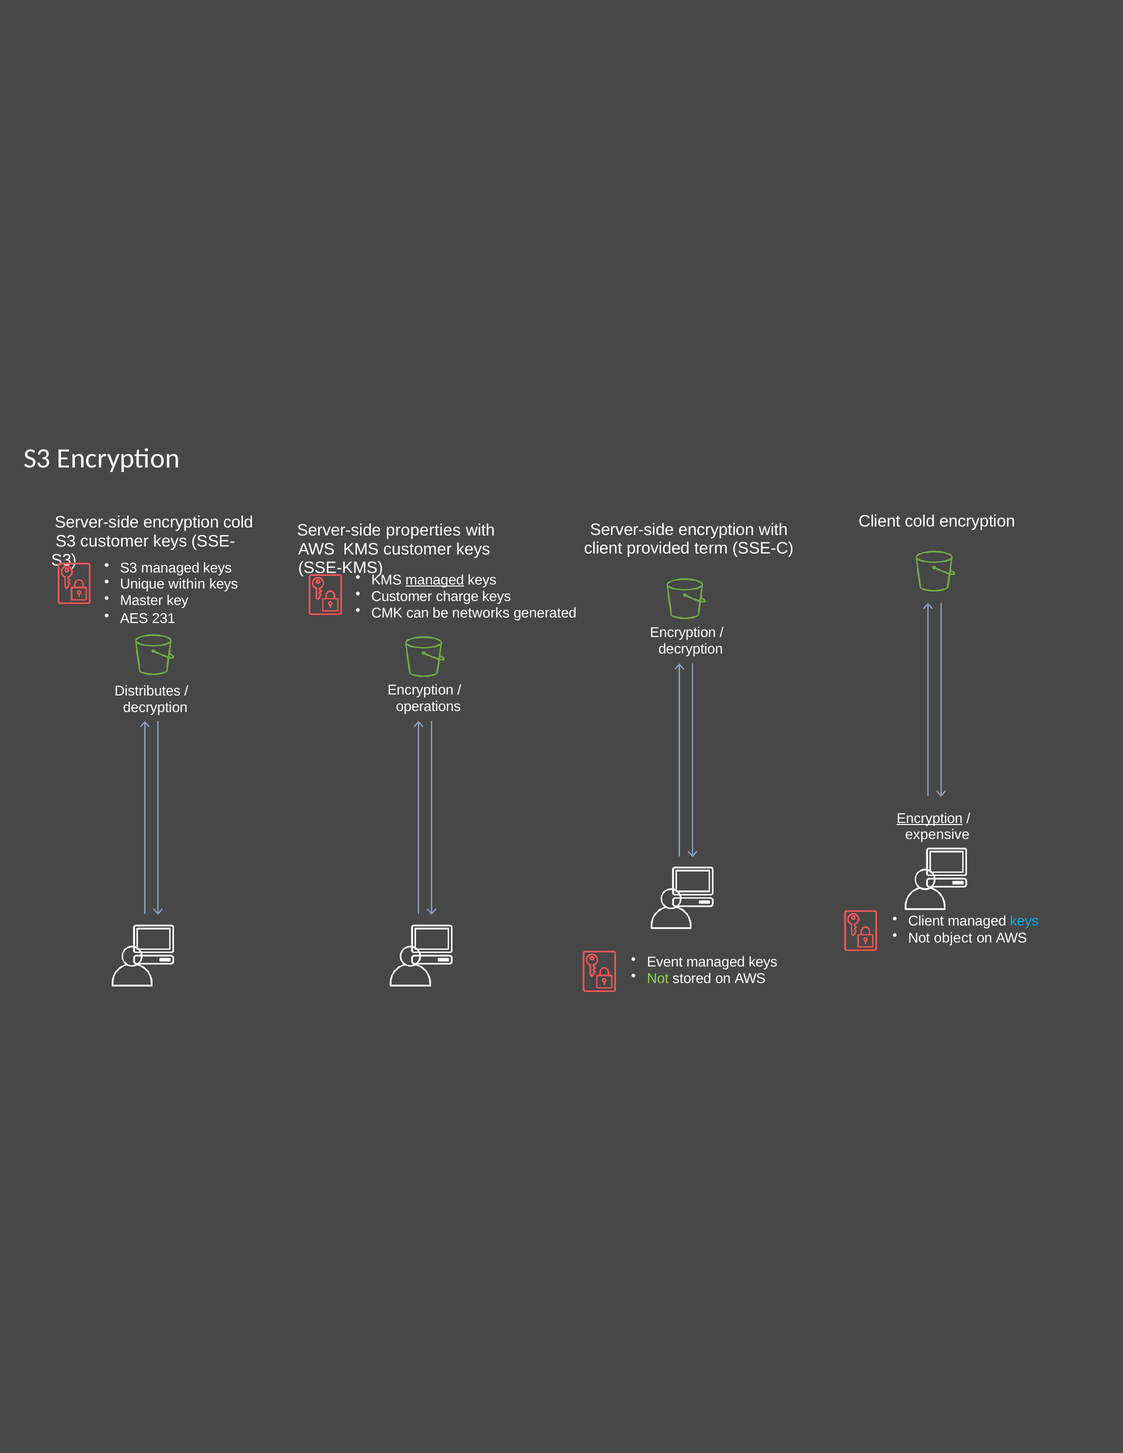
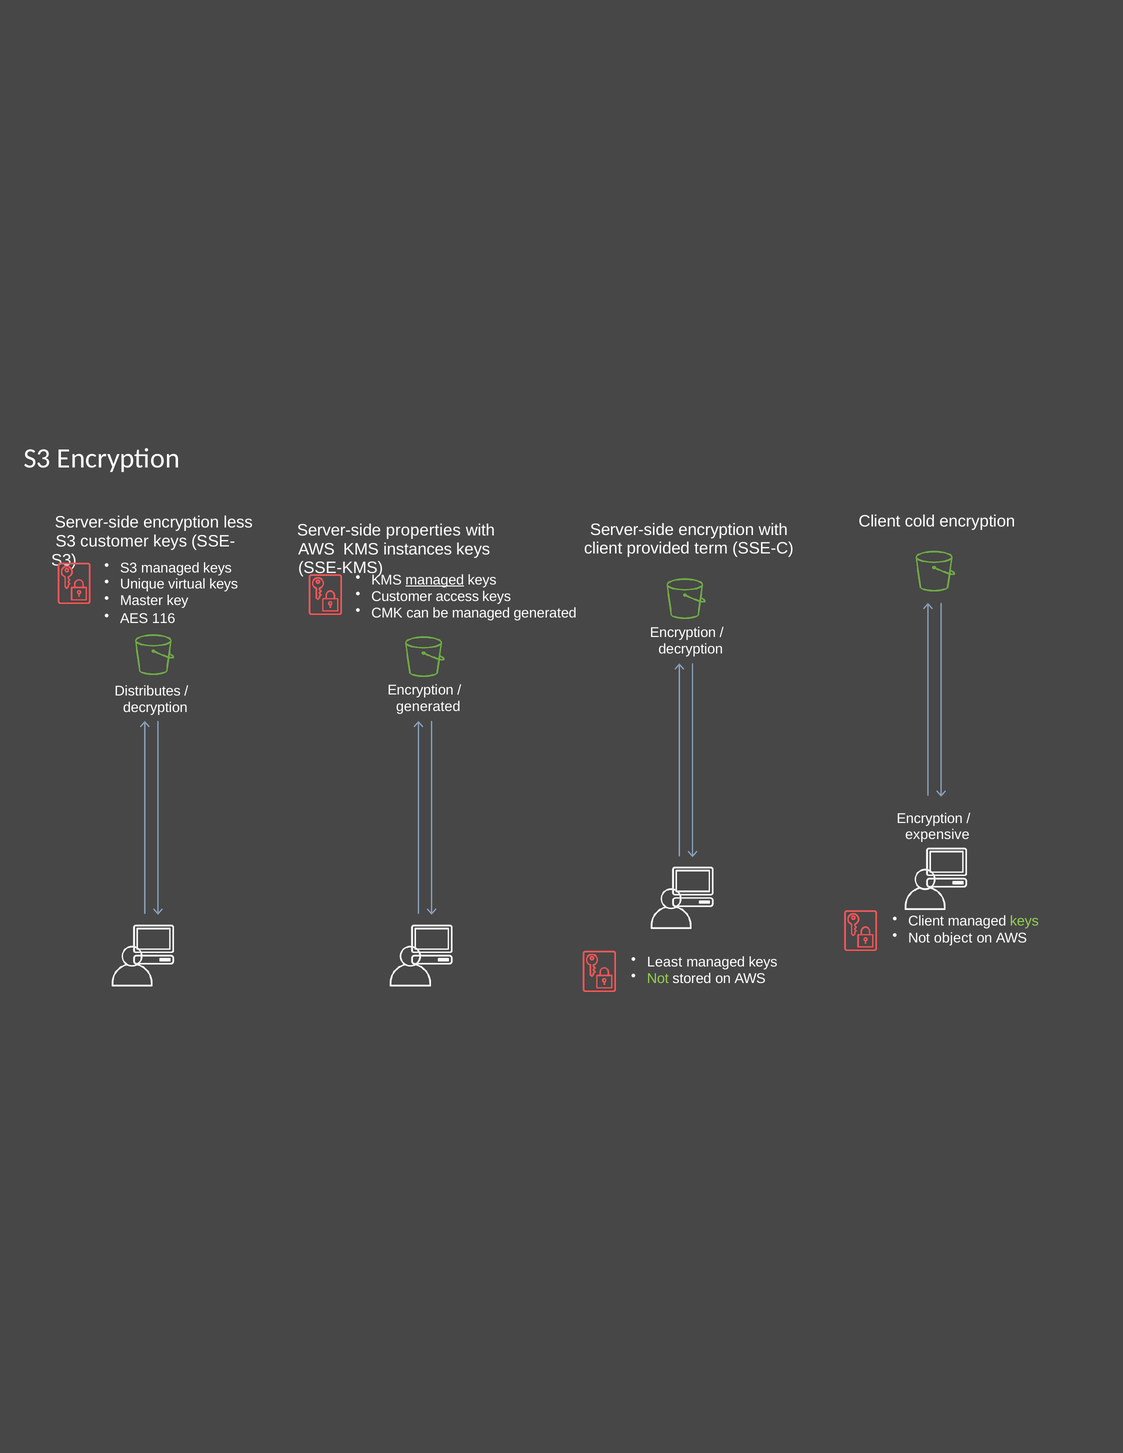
encryption cold: cold -> less (238, 523)
KMS customer: customer -> instances (418, 549)
within: within -> virtual (187, 584)
charge: charge -> access (457, 596)
be networks: networks -> managed (481, 613)
231: 231 -> 116 (164, 619)
operations: operations -> generated (428, 707)
Encryption underline: present -> none (930, 819)
keys colour: light blue -> light green (1024, 921)
Event: Event -> Least (665, 962)
